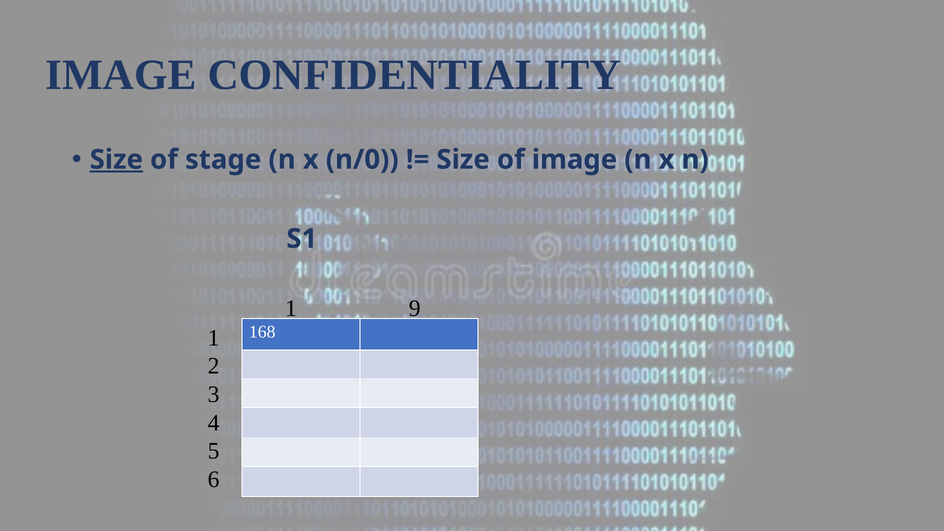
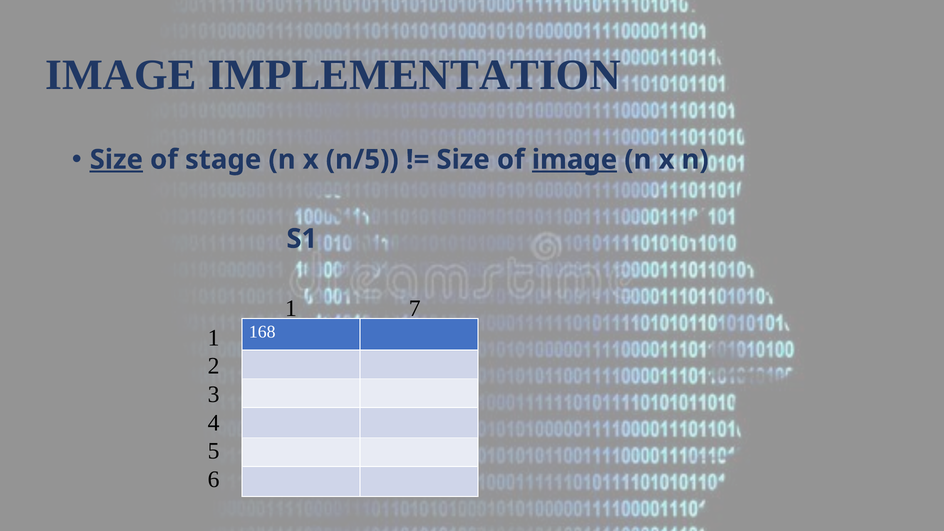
CONFIDENTIALITY: CONFIDENTIALITY -> IMPLEMENTATION (414, 75)
n/0: n/0 -> n/5 (362, 160)
image underline: none -> present (574, 160)
9: 9 -> 7 (415, 308)
